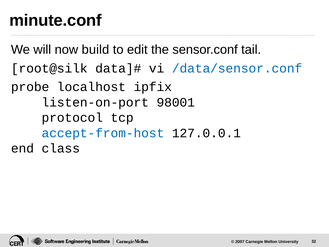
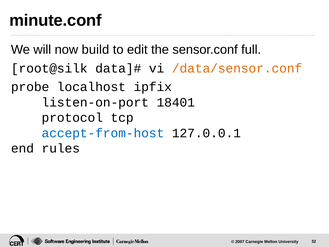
tail: tail -> full (251, 50)
/data/sensor.conf colour: blue -> orange (237, 68)
98001: 98001 -> 18401 (176, 102)
class: class -> rules (61, 148)
